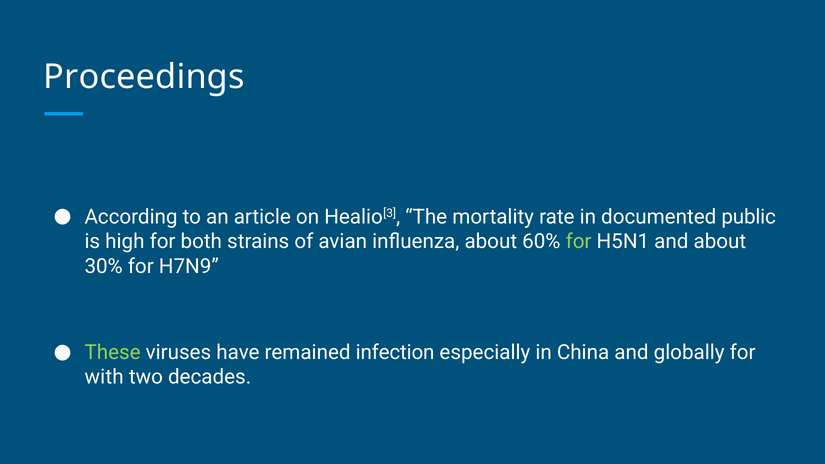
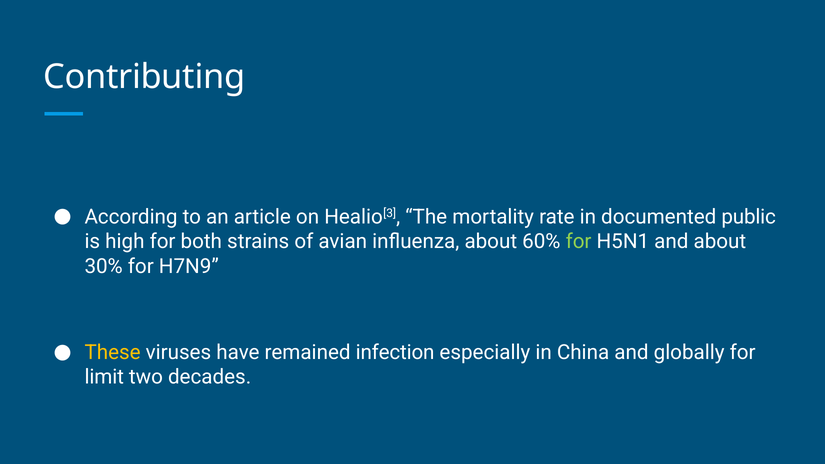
Proceedings: Proceedings -> Contributing (144, 77)
These colour: light green -> yellow (113, 352)
with: with -> limit (104, 377)
